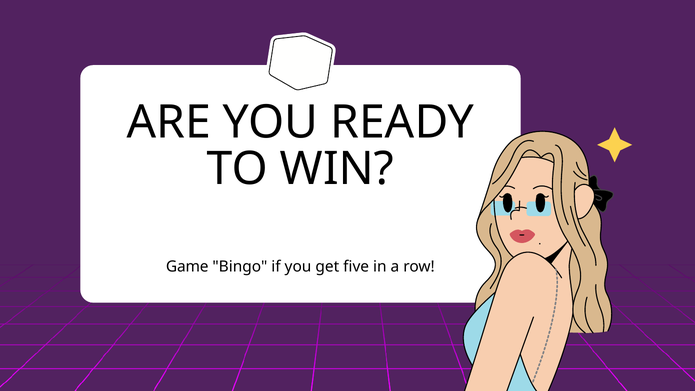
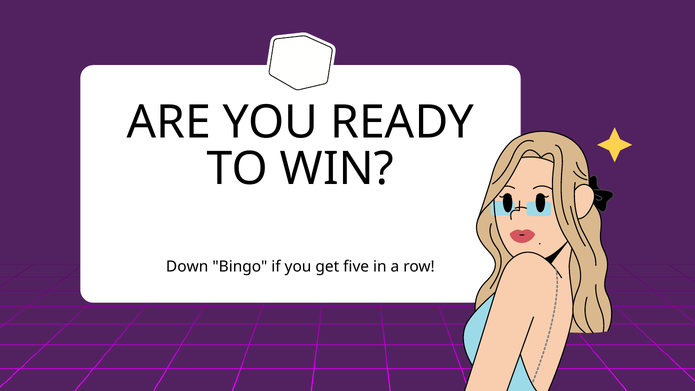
Game: Game -> Down (187, 267)
